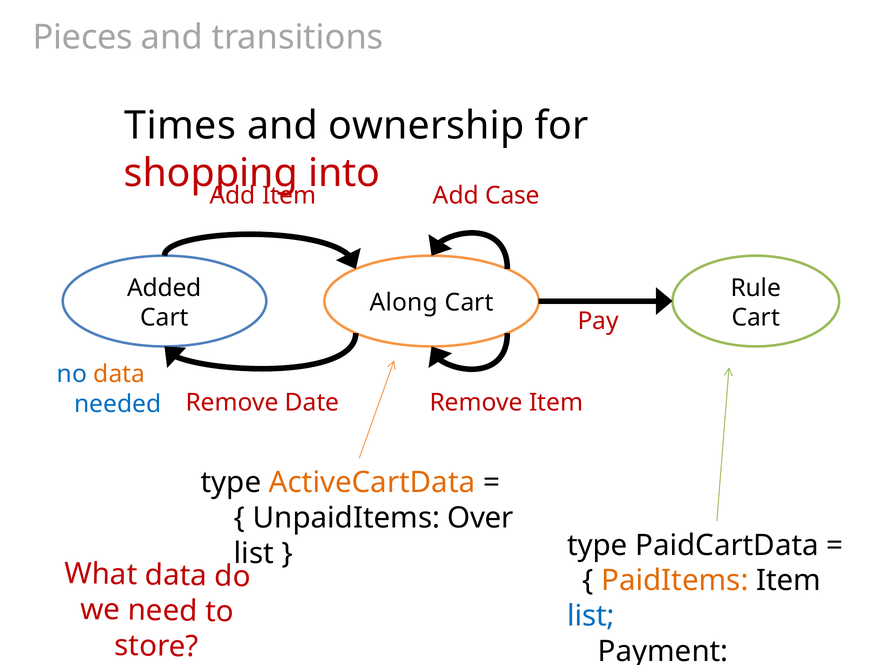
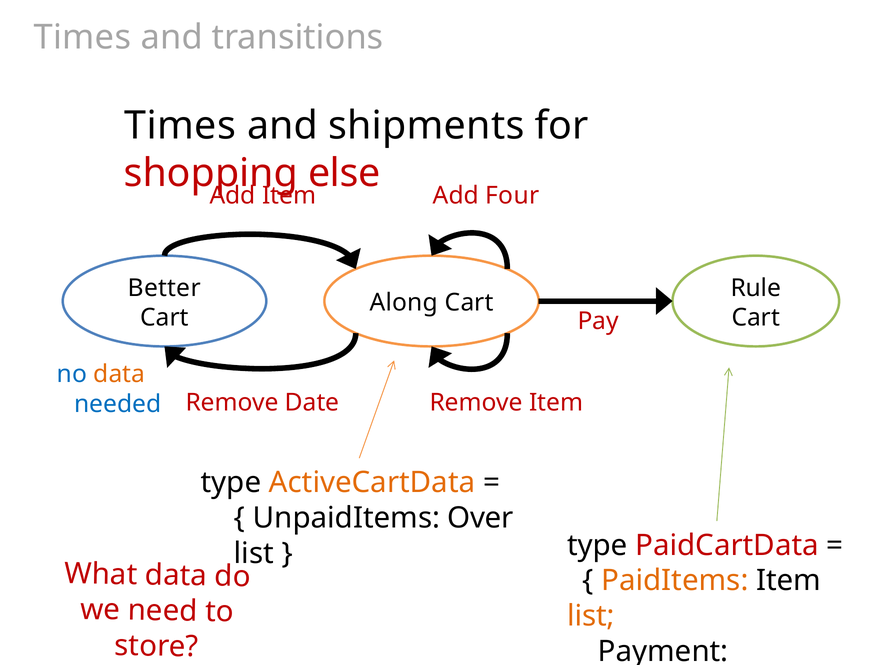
Pieces: Pieces -> Times (82, 37)
ownership: ownership -> shipments (426, 126)
into: into -> else (344, 173)
Case: Case -> Four (512, 195)
Added: Added -> Better (164, 288)
PaidCartData colour: black -> red (727, 545)
list colour: blue -> orange (591, 616)
